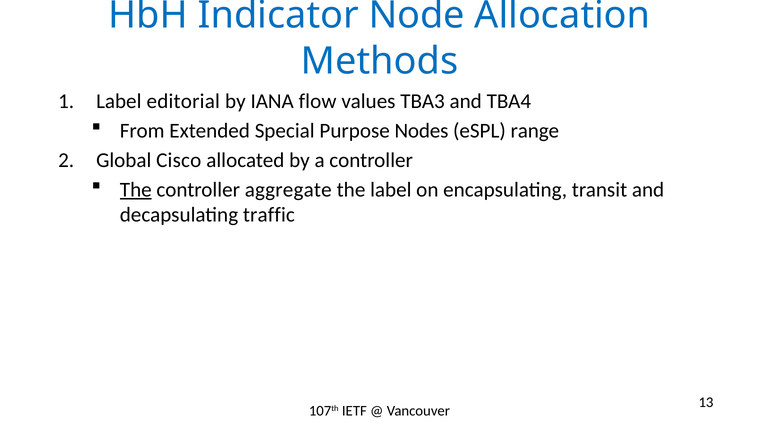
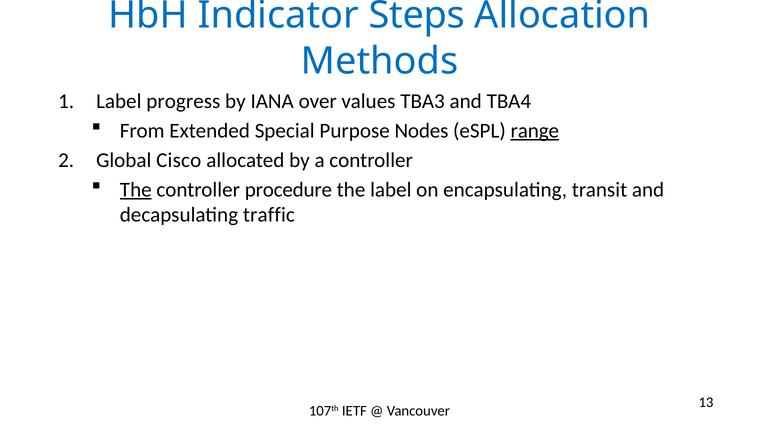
Node: Node -> Steps (417, 15)
editorial: editorial -> progress (183, 101)
flow: flow -> over (318, 101)
range underline: none -> present (535, 131)
aggregate: aggregate -> procedure (288, 190)
